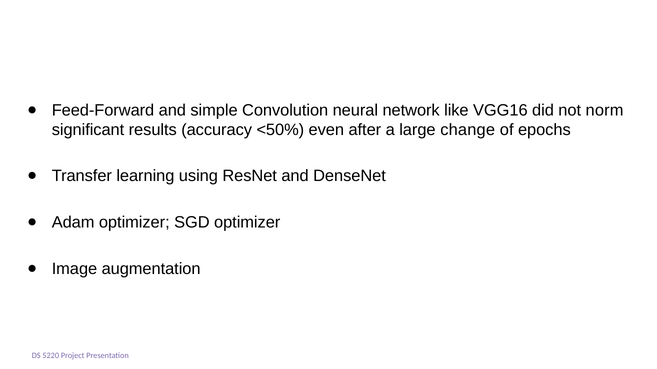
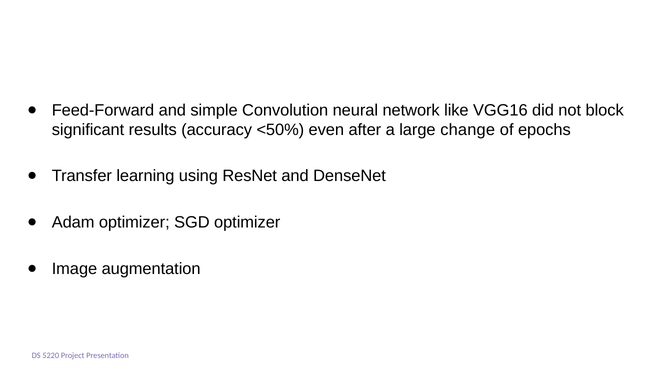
norm: norm -> block (605, 110)
